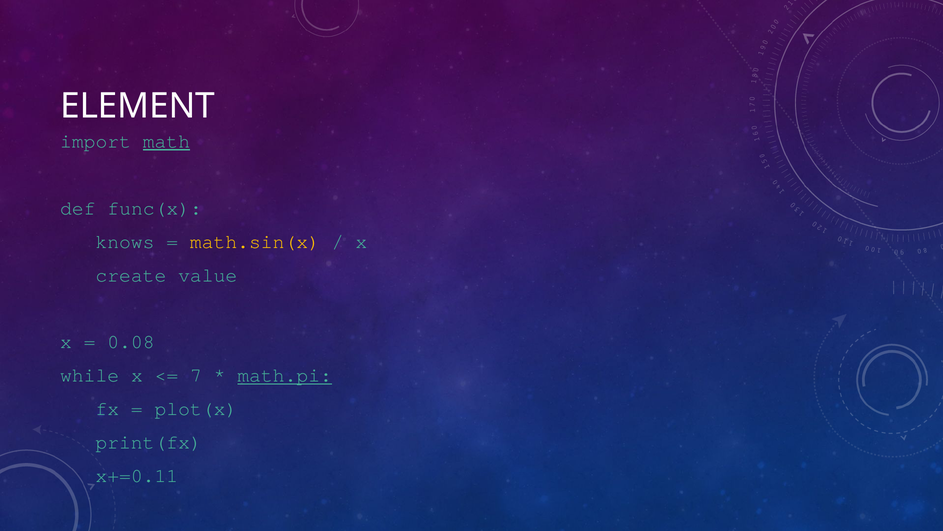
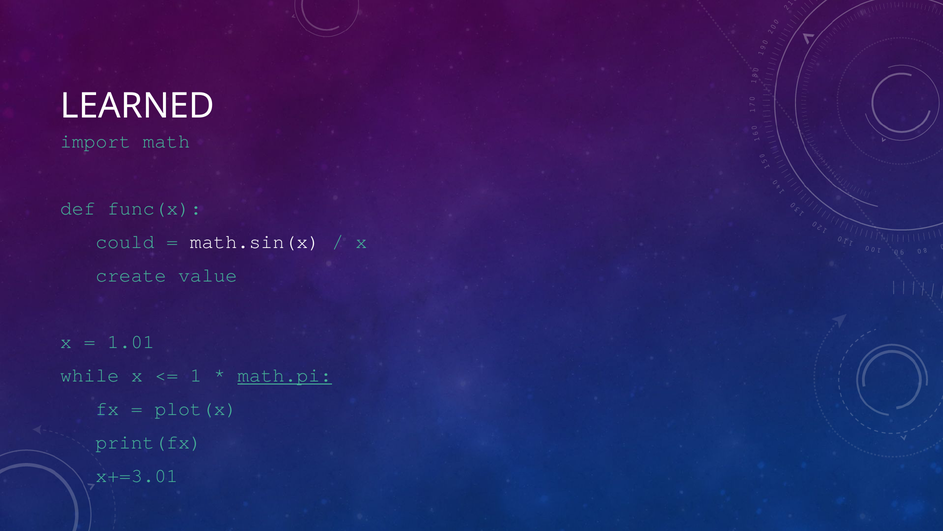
ELEMENT: ELEMENT -> LEARNED (137, 106)
math underline: present -> none (166, 141)
knows: knows -> could (125, 241)
math.sin(x colour: yellow -> white (255, 241)
0.08: 0.08 -> 1.01 (131, 342)
7: 7 -> 1 (196, 375)
x+=0.11: x+=0.11 -> x+=3.01 (137, 475)
